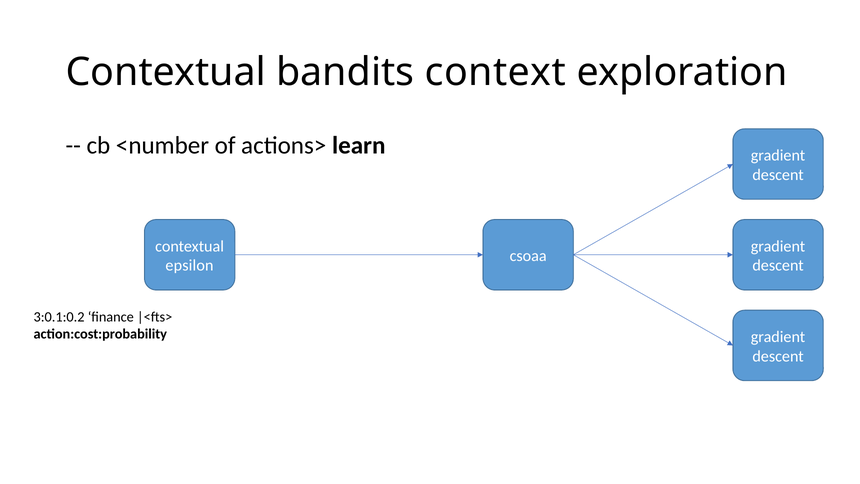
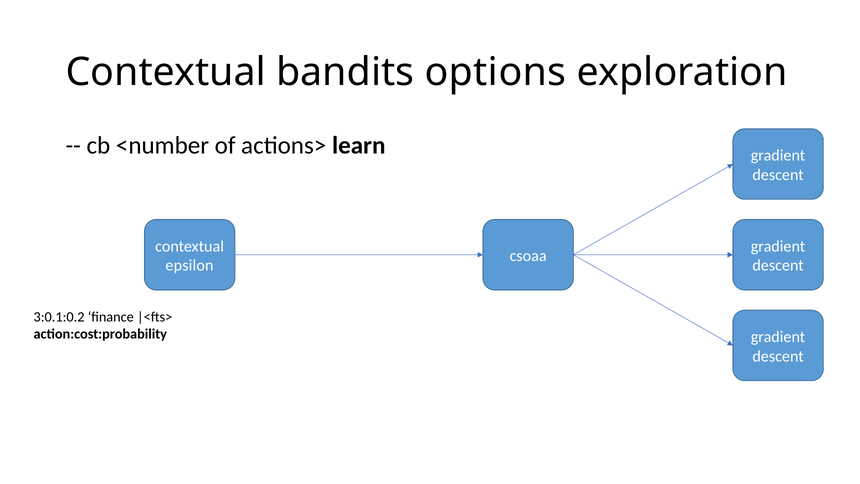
context: context -> options (495, 72)
